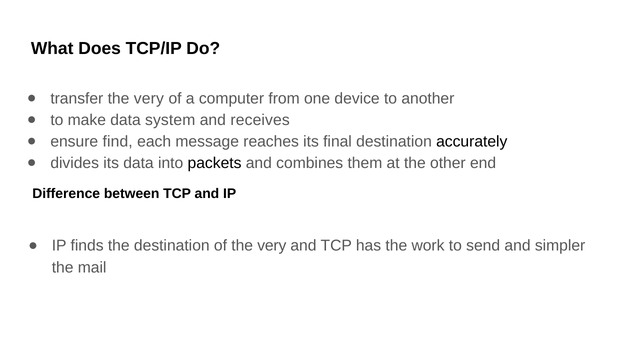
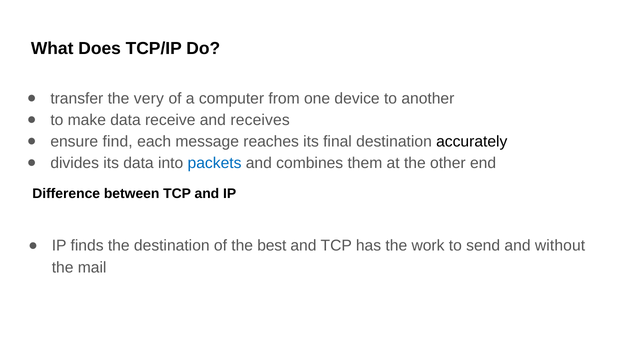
system: system -> receive (170, 120)
packets colour: black -> blue (215, 163)
of the very: very -> best (272, 246)
simpler: simpler -> without (560, 246)
